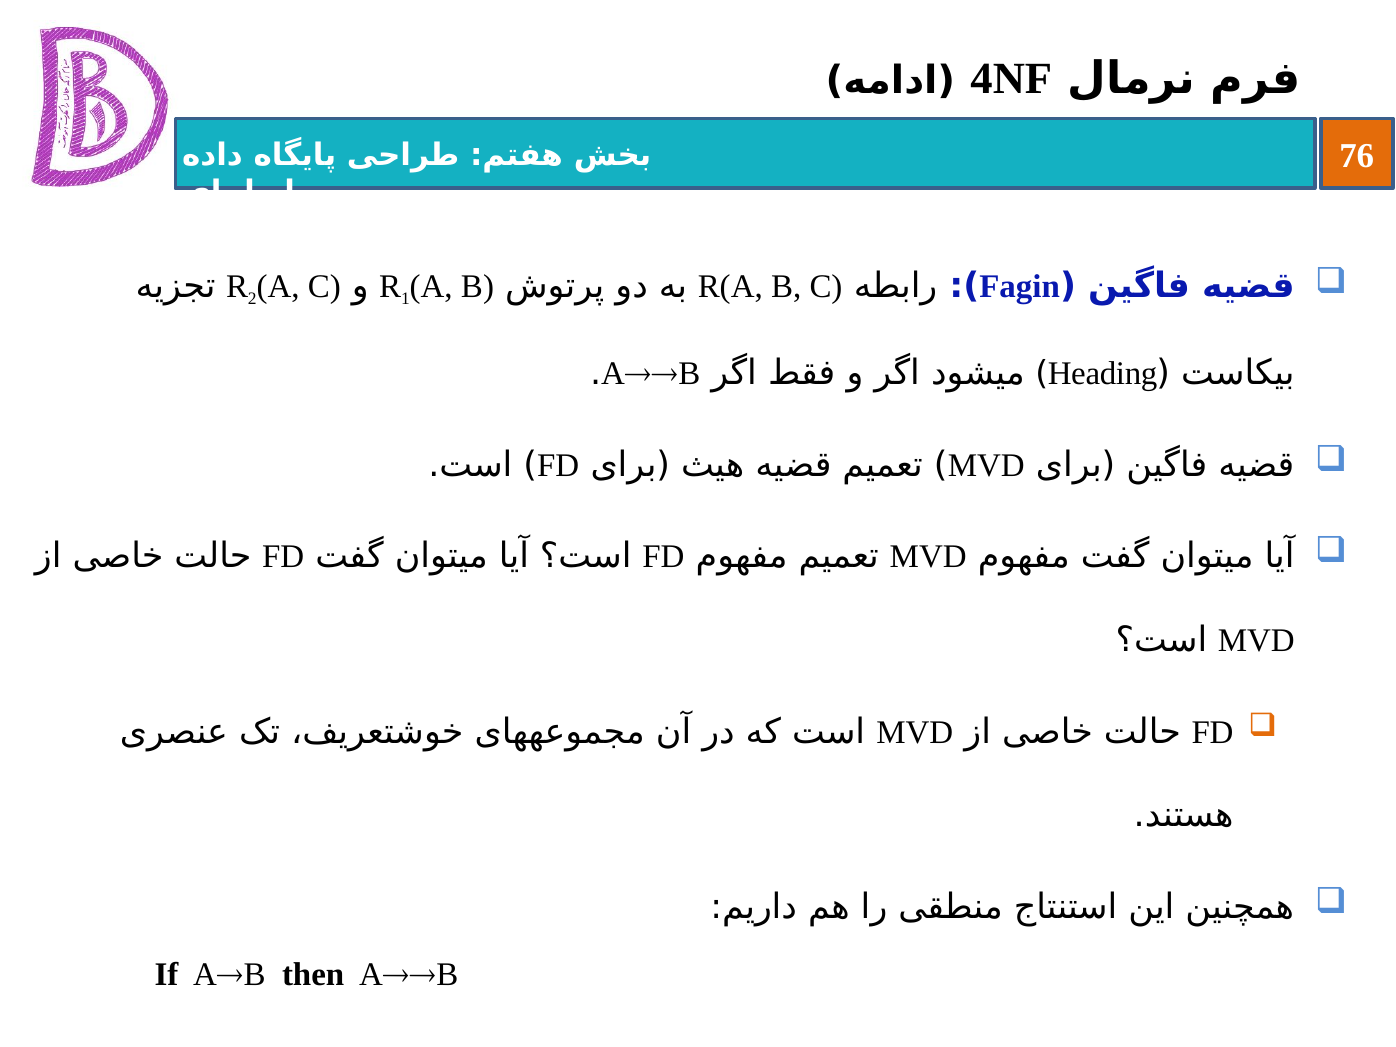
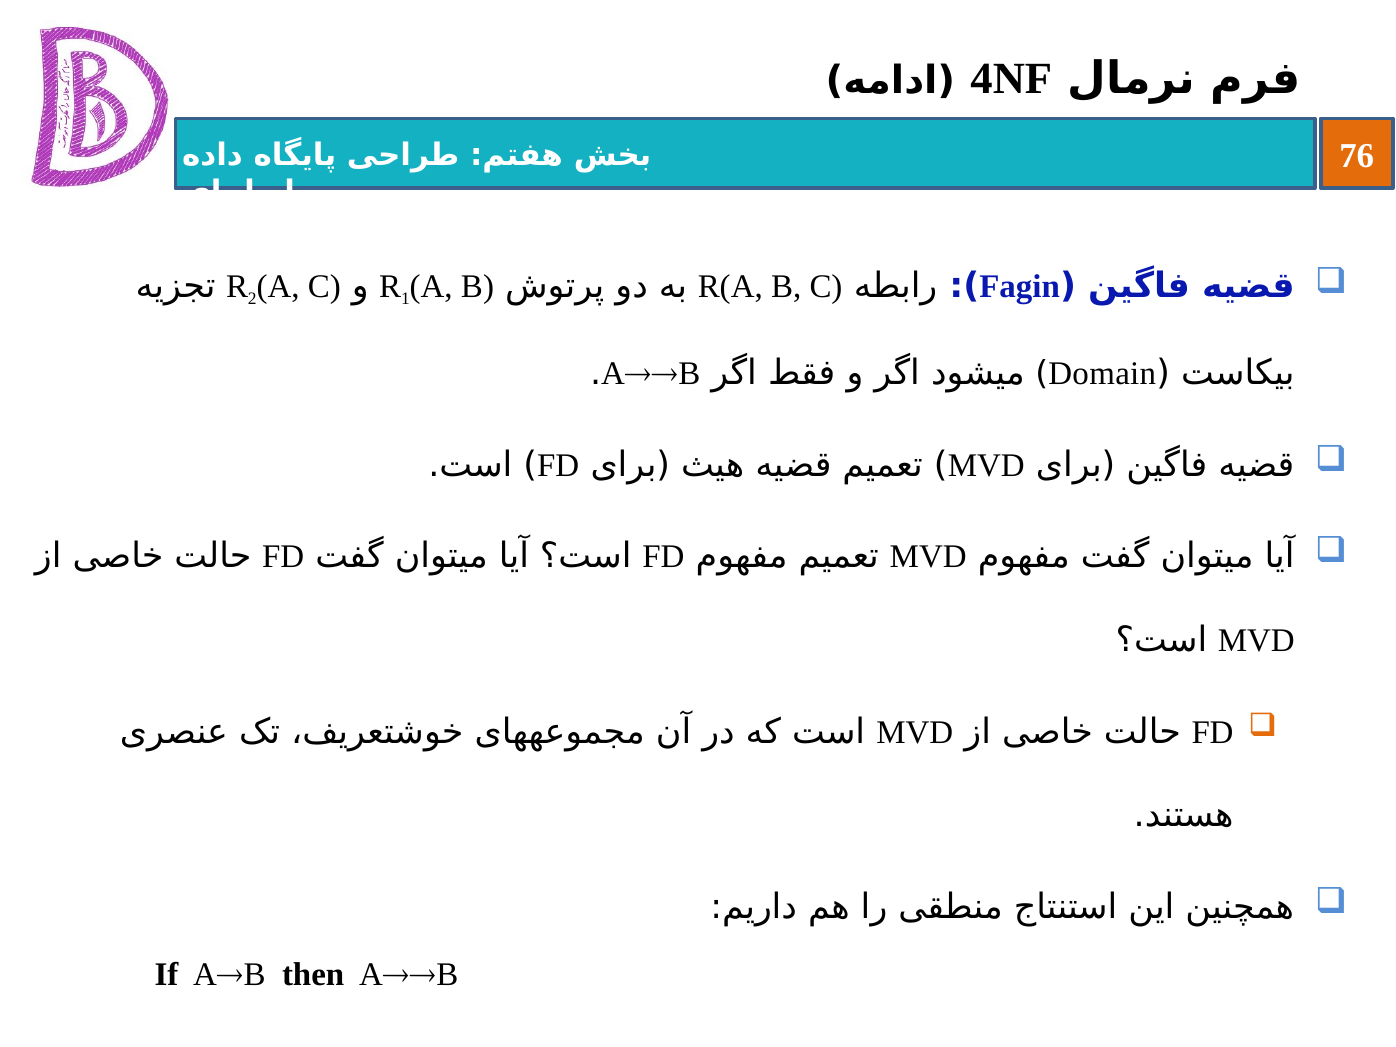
Heading: Heading -> Domain (1102, 374)
